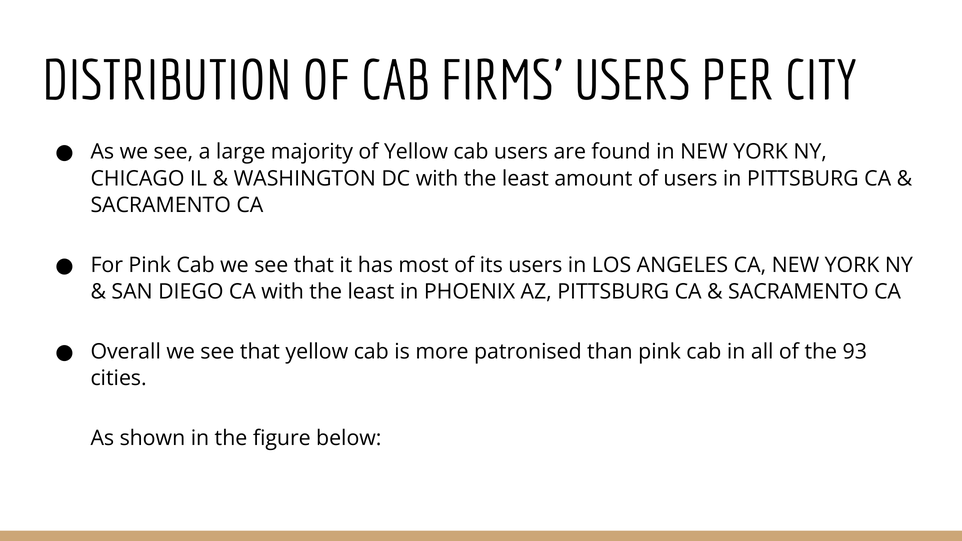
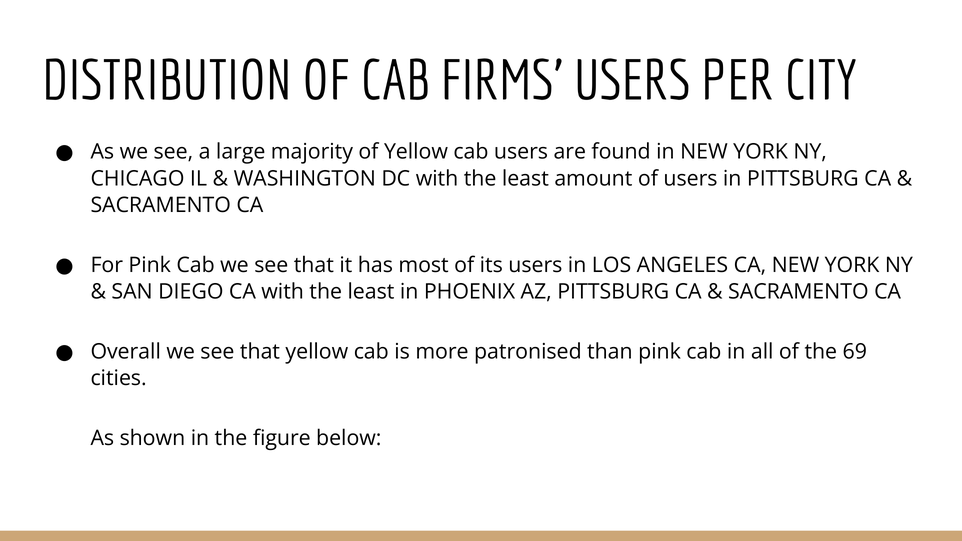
93: 93 -> 69 (855, 352)
